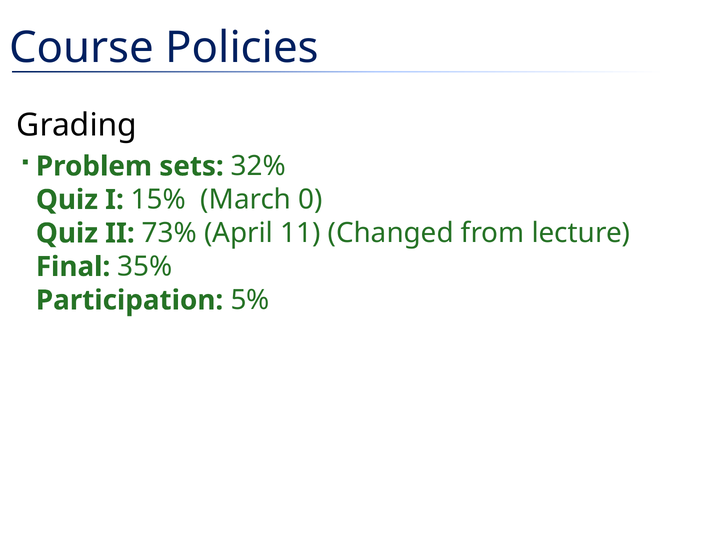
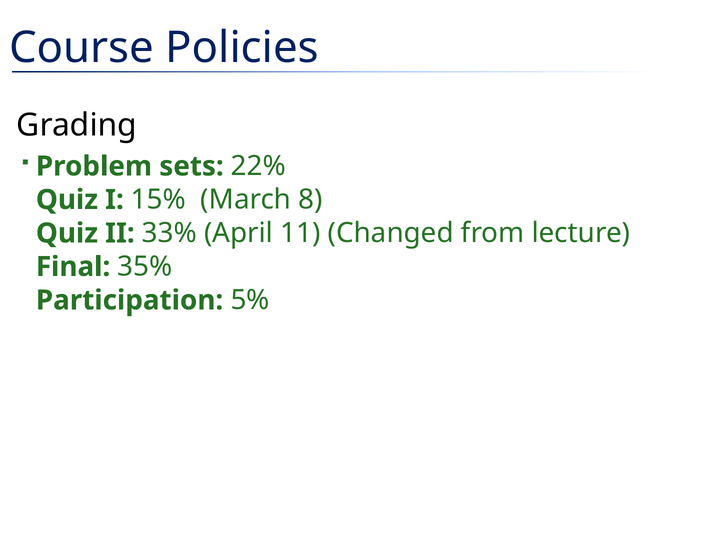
32%: 32% -> 22% (258, 166)
0: 0 -> 8 (311, 200)
73%: 73% -> 33% (169, 233)
